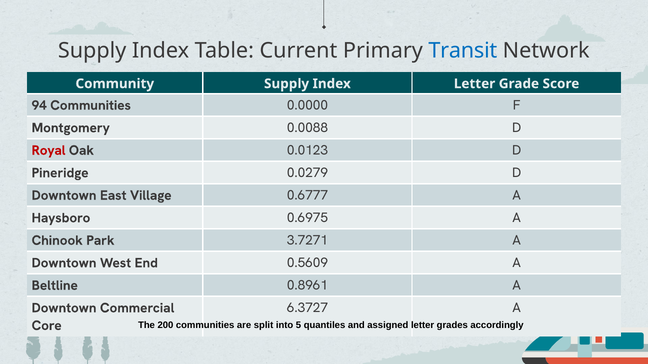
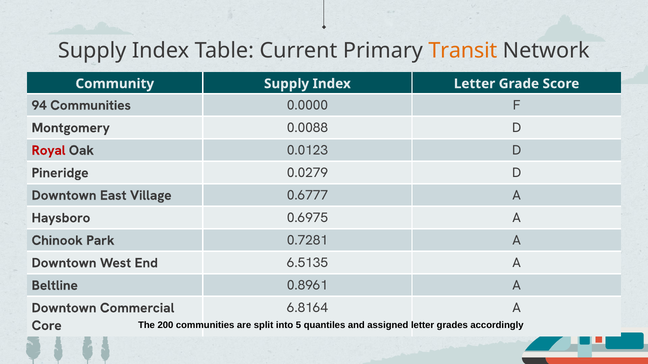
Transit colour: blue -> orange (463, 51)
3.7271: 3.7271 -> 0.7281 (307, 241)
0.5609: 0.5609 -> 6.5135 (307, 263)
6.3727: 6.3727 -> 6.8164 (307, 308)
